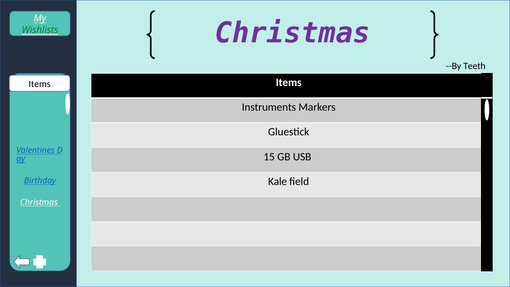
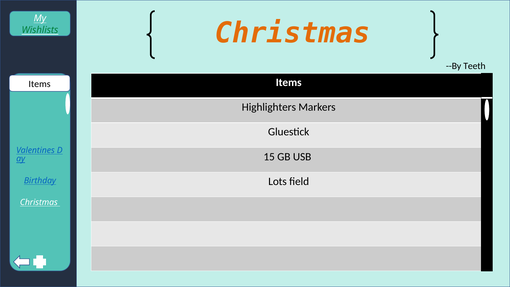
Christmas colour: purple -> orange (293, 33)
Instruments: Instruments -> Highlighters (269, 107)
Kale: Kale -> Lots (278, 181)
